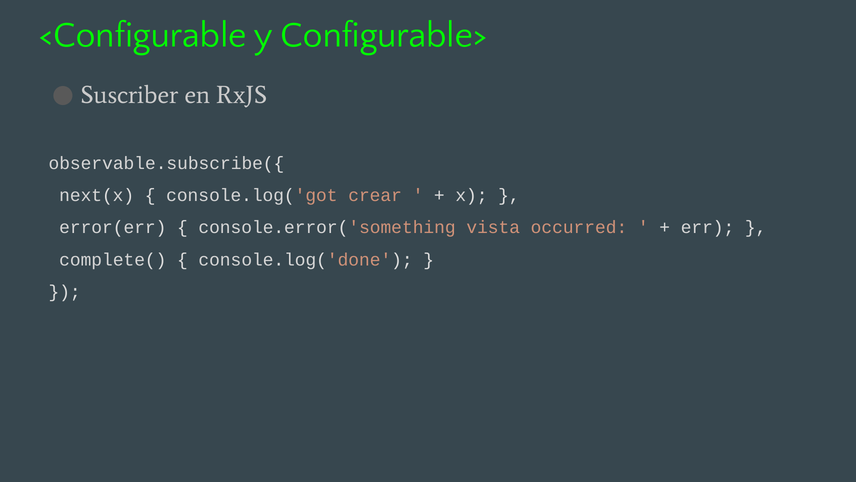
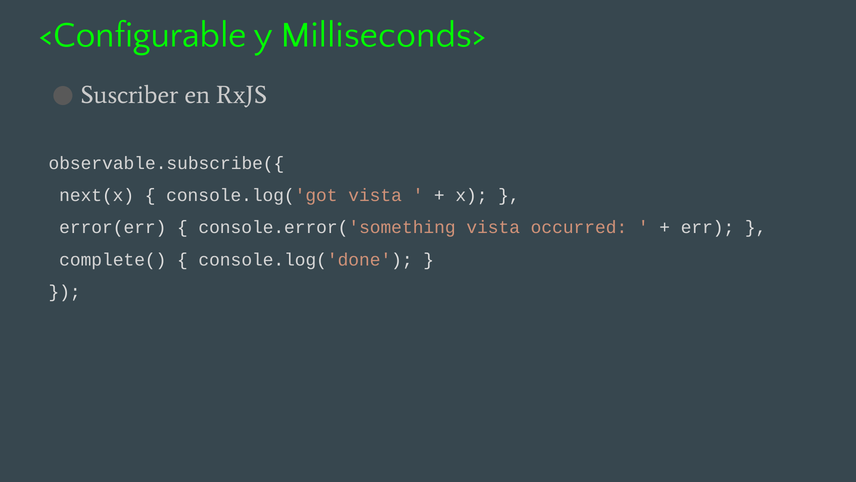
Configurable>: Configurable> -> Milliseconds> (384, 35)
console.log('got crear: crear -> vista (375, 195)
